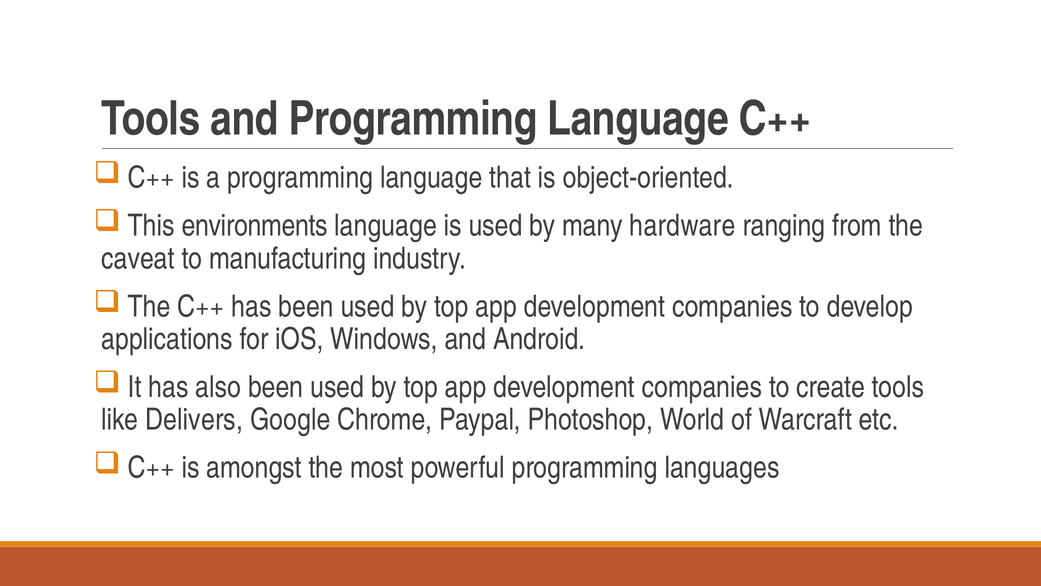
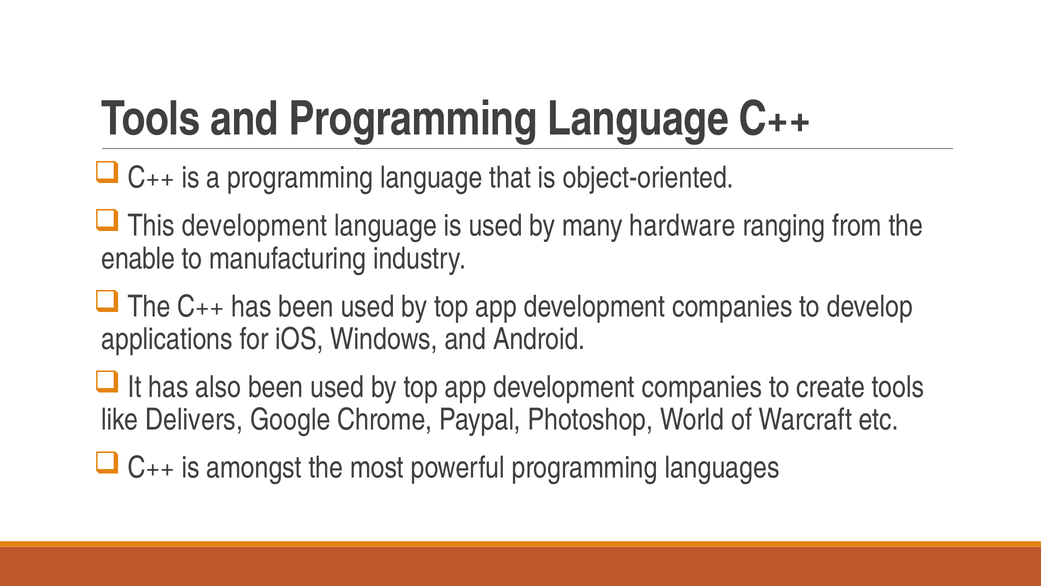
This environments: environments -> development (254, 226)
caveat: caveat -> enable (138, 258)
